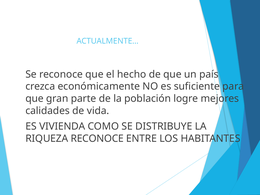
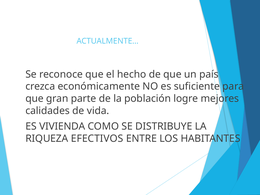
RIQUEZA RECONOCE: RECONOCE -> EFECTIVOS (97, 139)
